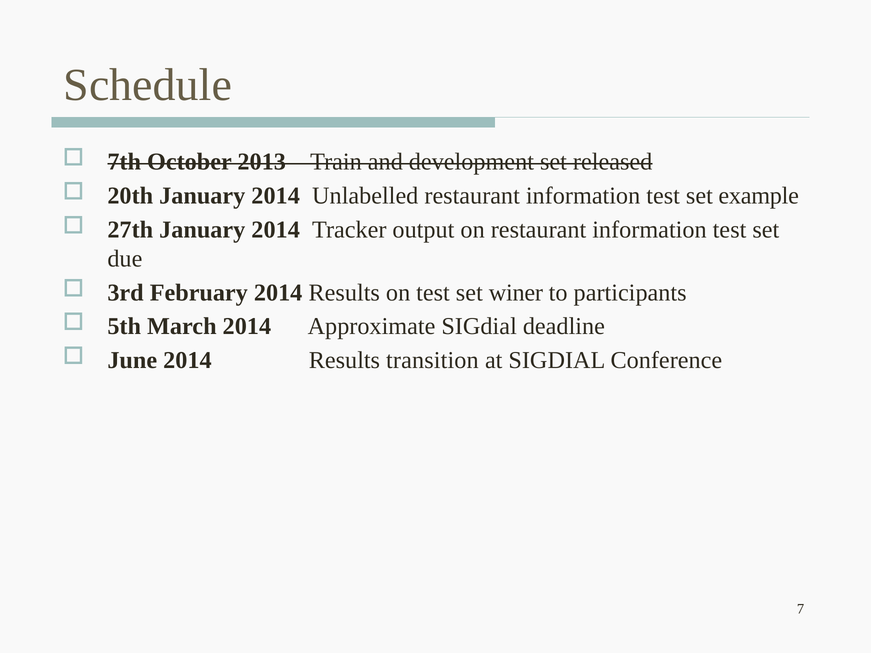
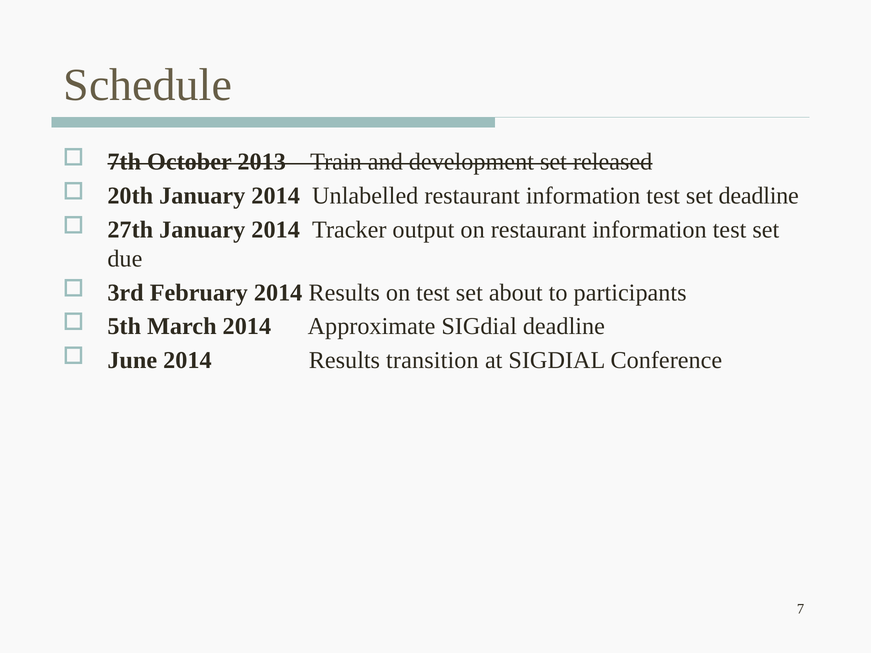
set example: example -> deadline (759, 196)
winer: winer -> about (516, 293)
